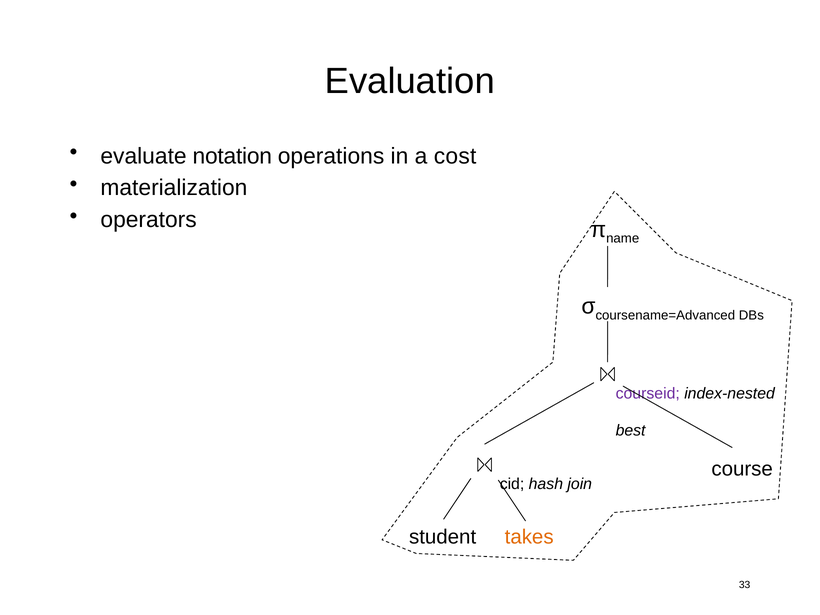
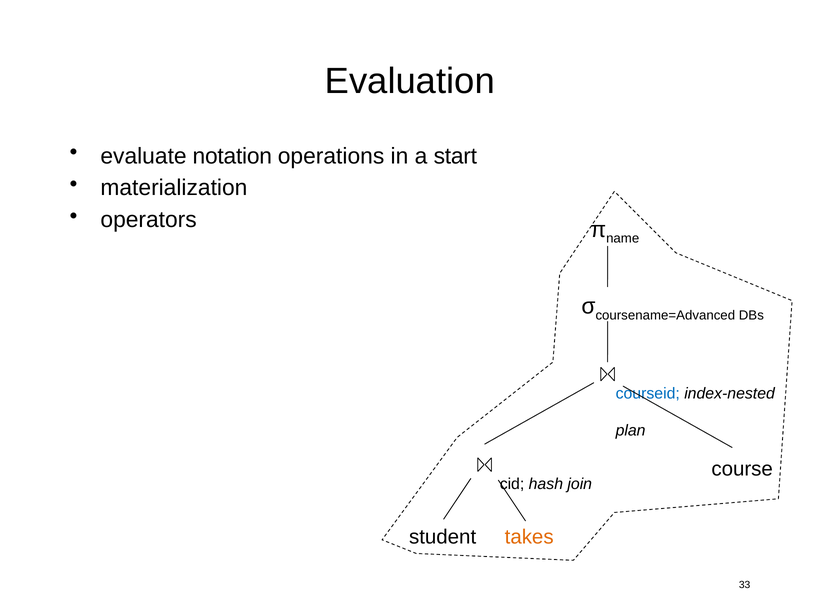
cost: cost -> start (455, 156)
courseid colour: purple -> blue (648, 393)
best: best -> plan (631, 431)
